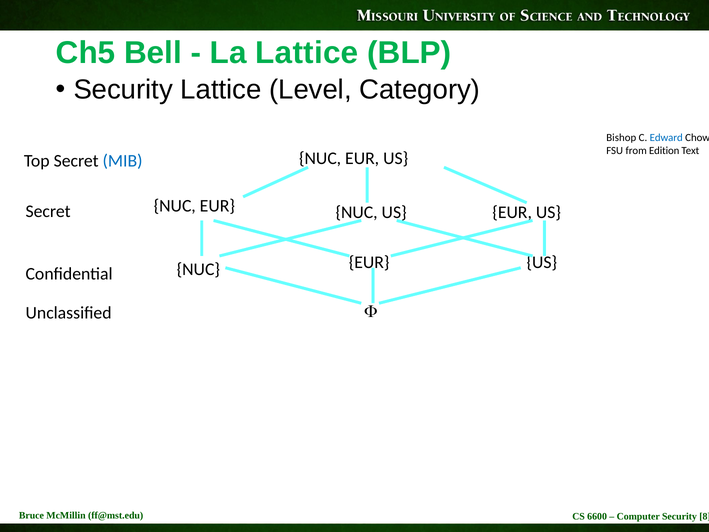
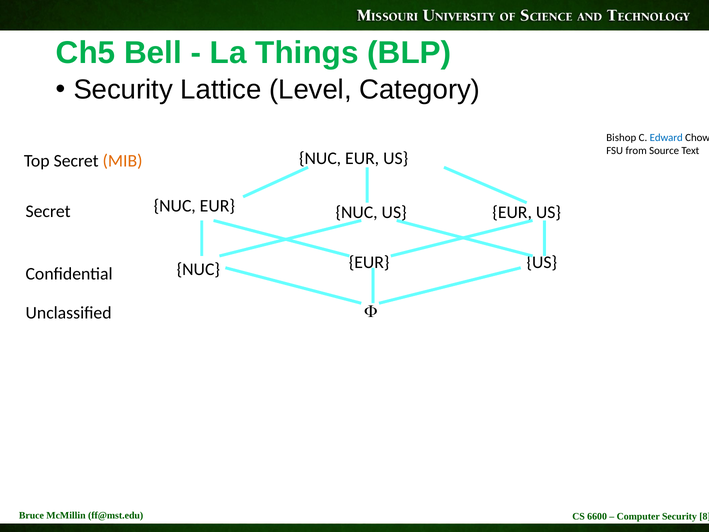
La Lattice: Lattice -> Things (307, 53)
Edition: Edition -> Source (664, 151)
MIB colour: blue -> orange (123, 161)
